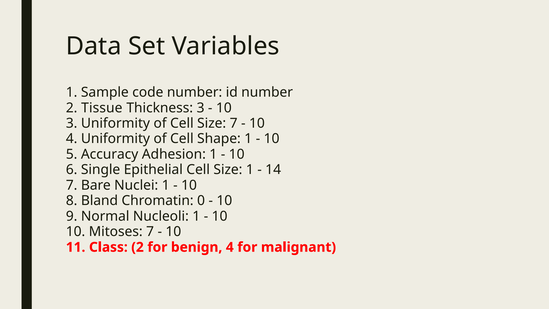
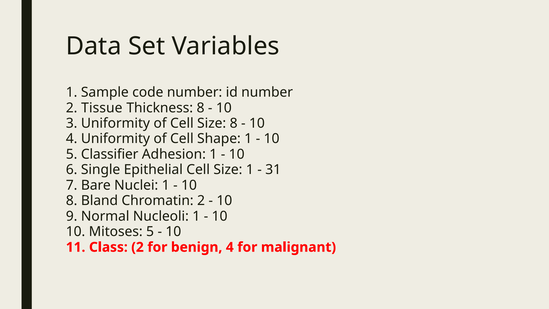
Thickness 3: 3 -> 8 (201, 108)
Size 7: 7 -> 8 (234, 123)
Accuracy: Accuracy -> Classifier (110, 154)
14: 14 -> 31 (273, 170)
Chromatin 0: 0 -> 2 (201, 201)
Mitoses 7: 7 -> 5 (150, 232)
